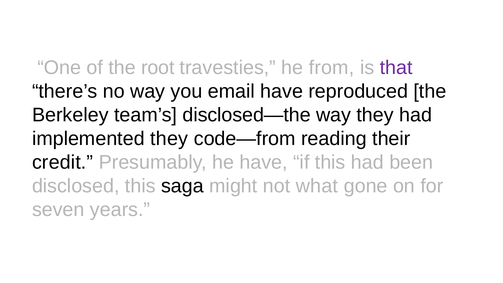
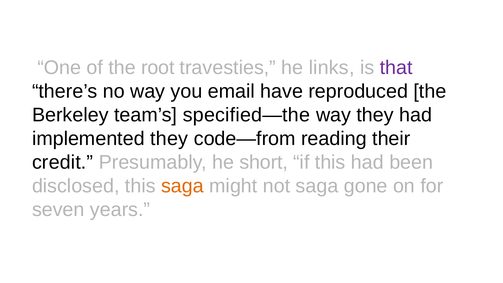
from: from -> links (332, 68)
disclosed—the: disclosed—the -> specified—the (246, 115)
he have: have -> short (264, 162)
saga colour: black -> orange (182, 186)
not what: what -> saga (317, 186)
